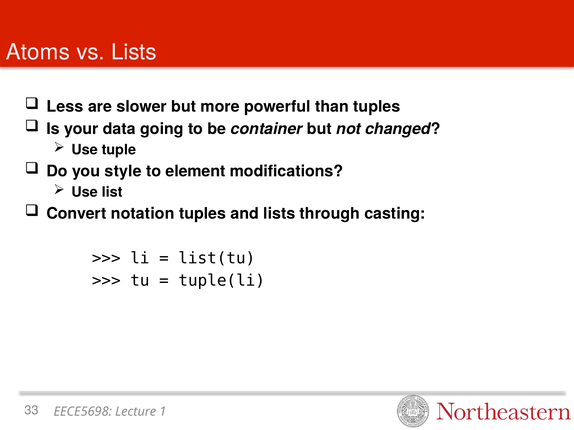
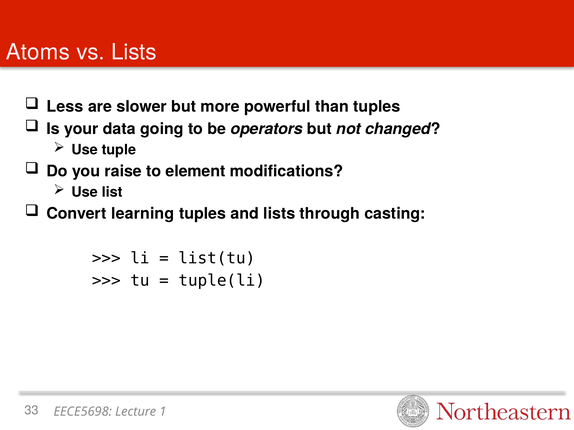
container: container -> operators (267, 129)
style: style -> raise (123, 171)
notation: notation -> learning (143, 214)
